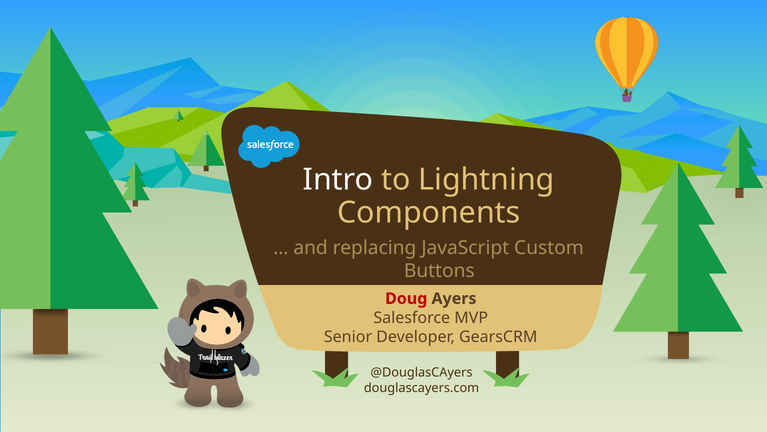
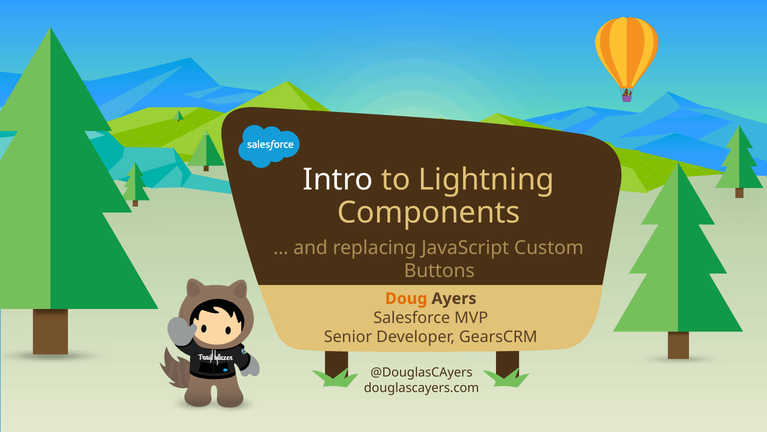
Doug colour: red -> orange (406, 298)
